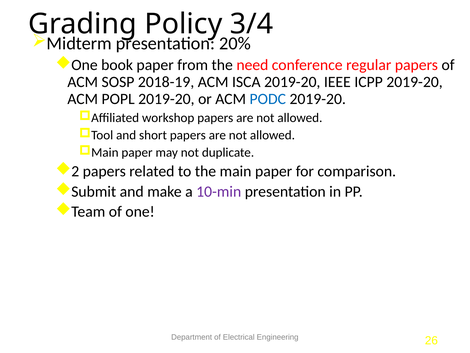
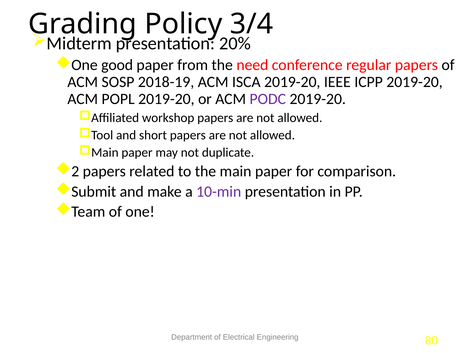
book: book -> good (117, 65)
PODC colour: blue -> purple (268, 99)
26: 26 -> 80 (431, 340)
